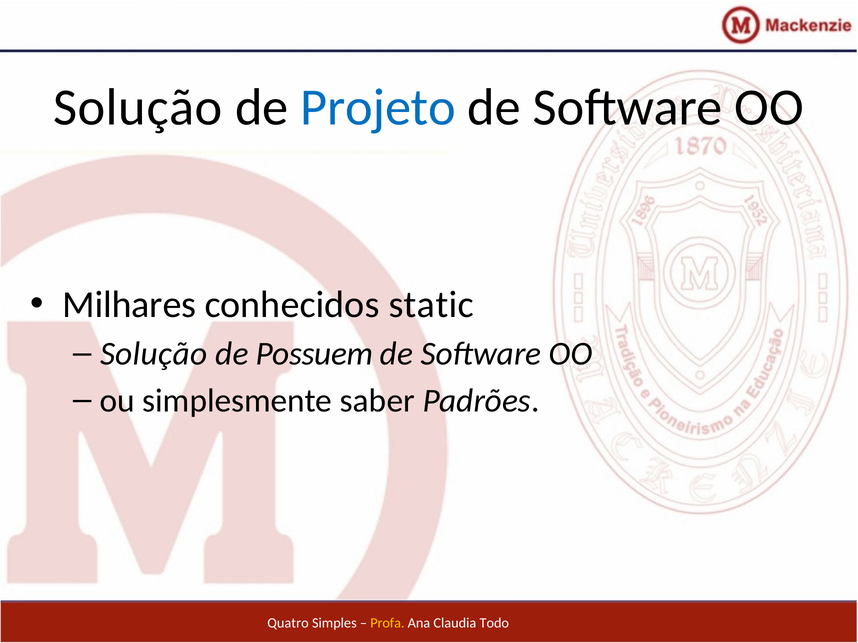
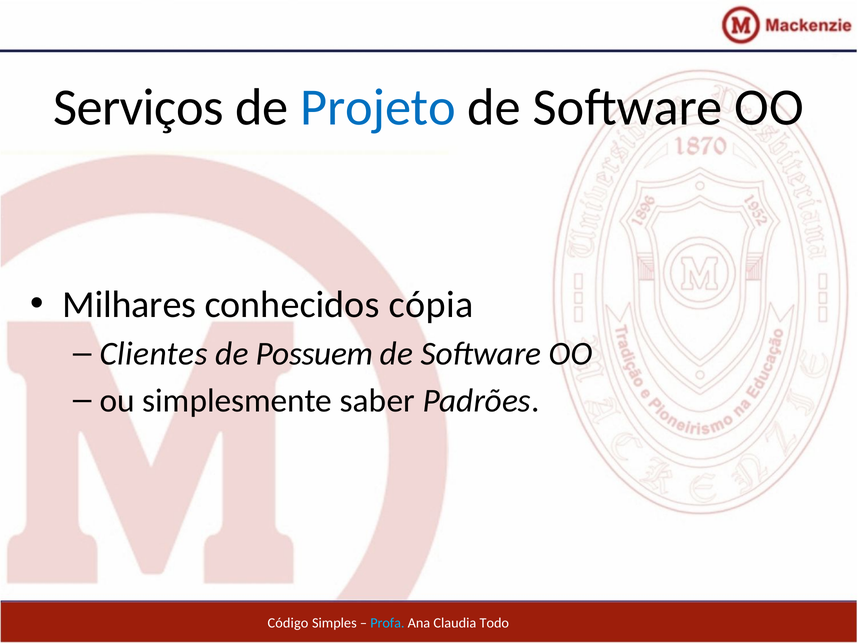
Solução: Solução -> Serviços (138, 107)
static: static -> cópia (431, 305)
Solução: Solução -> Clientes (154, 354)
Quatro: Quatro -> Código (288, 624)
Profa colour: yellow -> light blue (387, 624)
